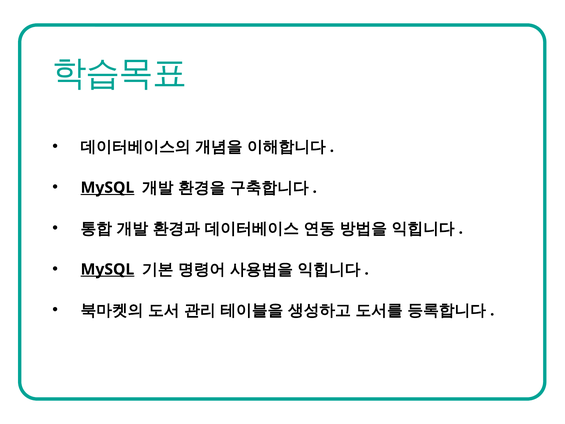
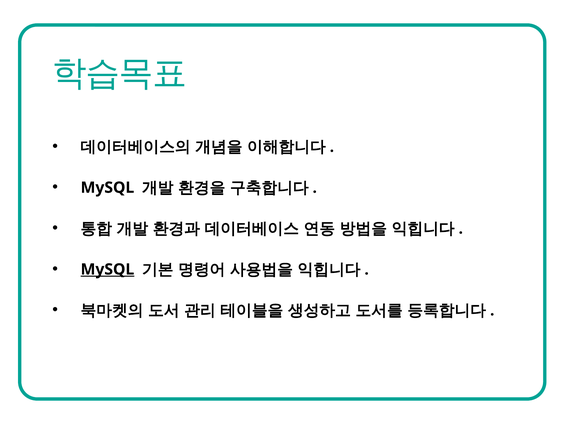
MySQL underline: present -> none (107, 187)
